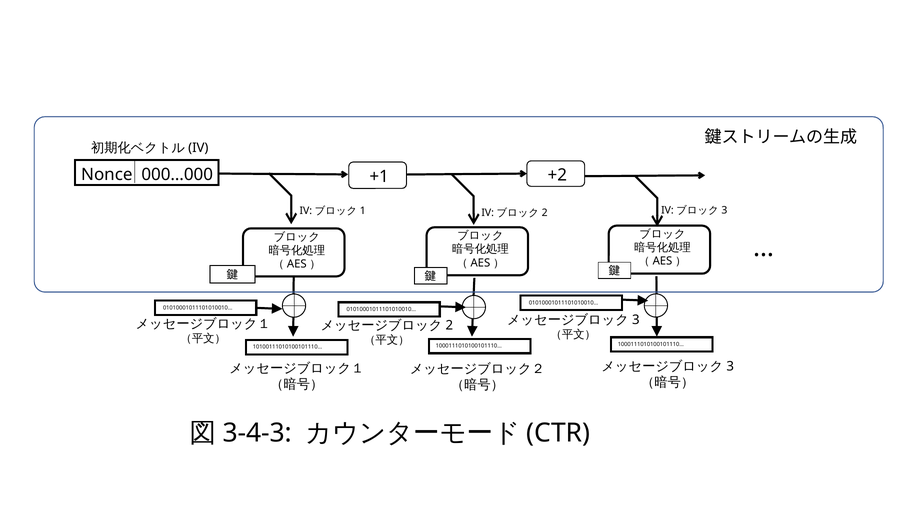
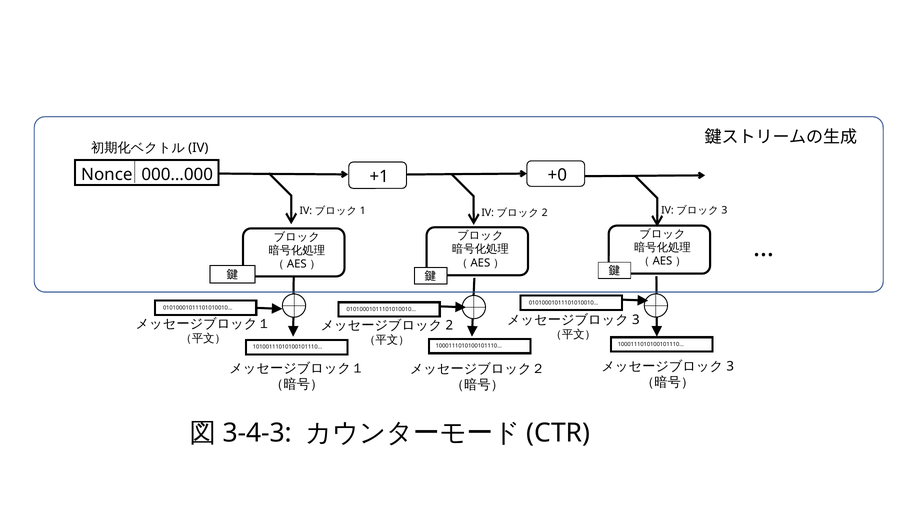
+2: +2 -> +0 (557, 175)
